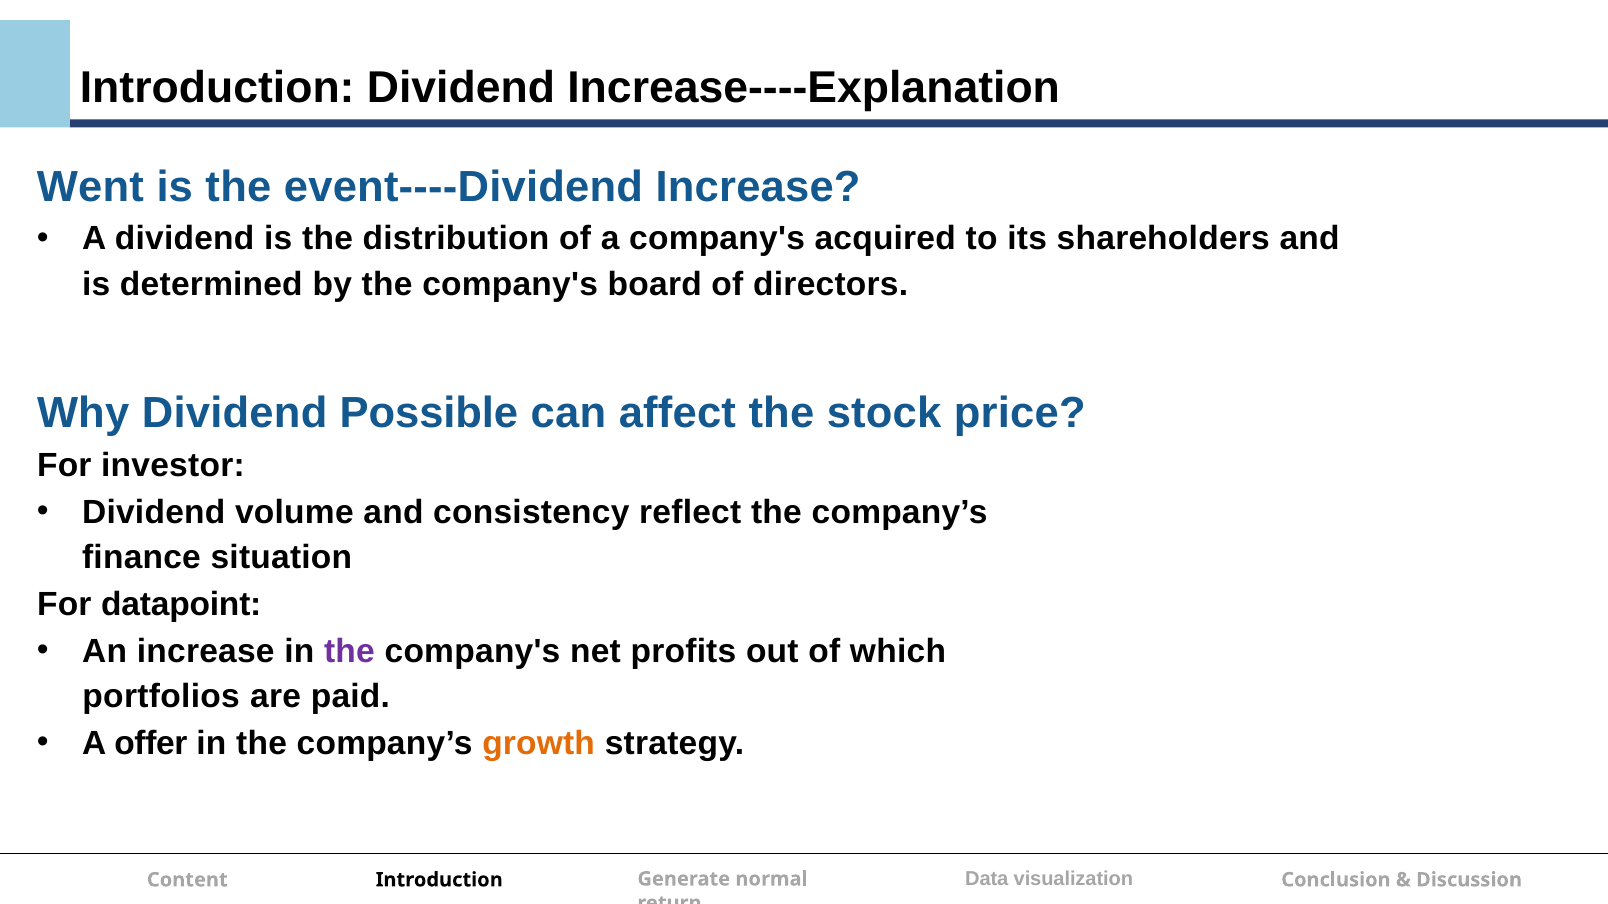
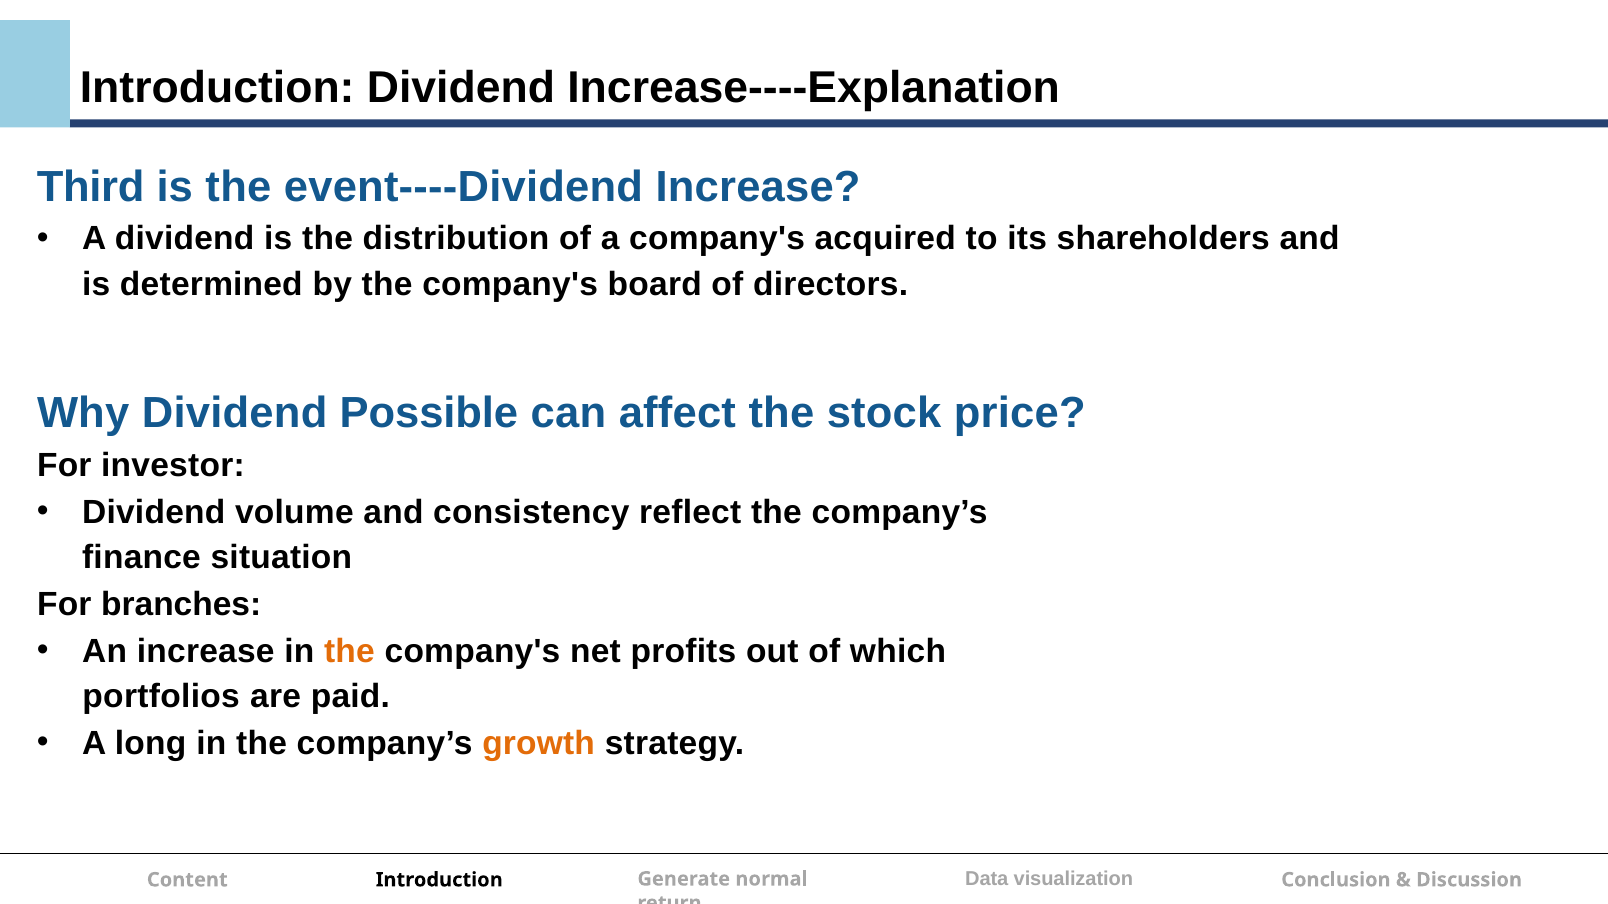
Went: Went -> Third (91, 187)
datapoint: datapoint -> branches (181, 605)
the colour: purple -> orange (349, 652)
offer: offer -> long (151, 744)
